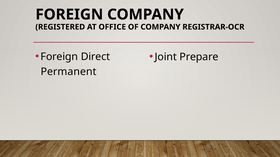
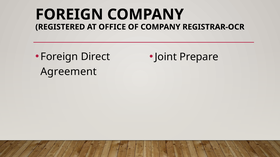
Permanent: Permanent -> Agreement (69, 72)
